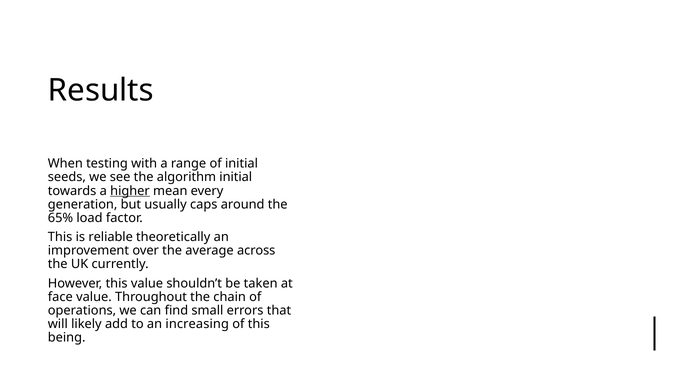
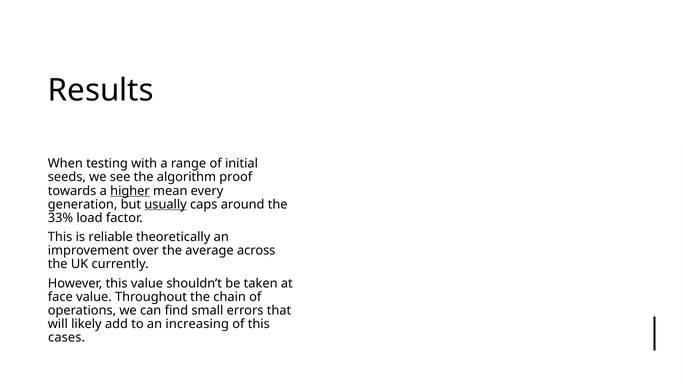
algorithm initial: initial -> proof (236, 177)
usually underline: none -> present (166, 204)
65%: 65% -> 33% (61, 218)
being: being -> cases (67, 337)
